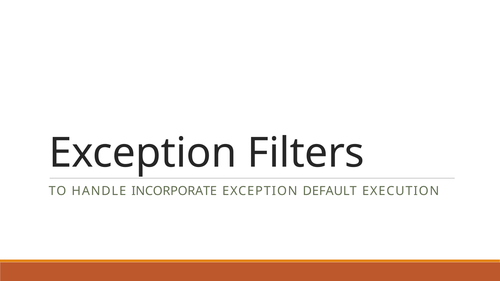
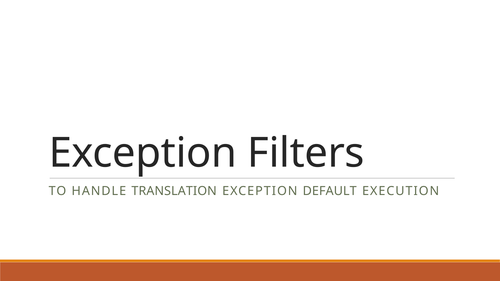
INCORPORATE: INCORPORATE -> TRANSLATION (174, 191)
